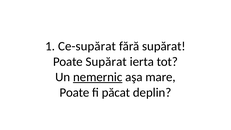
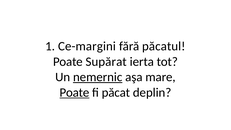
Ce-supărat: Ce-supărat -> Ce-margini (87, 46)
fără supărat: supărat -> păcatul (164, 46)
Poate underline: none -> present (74, 92)
